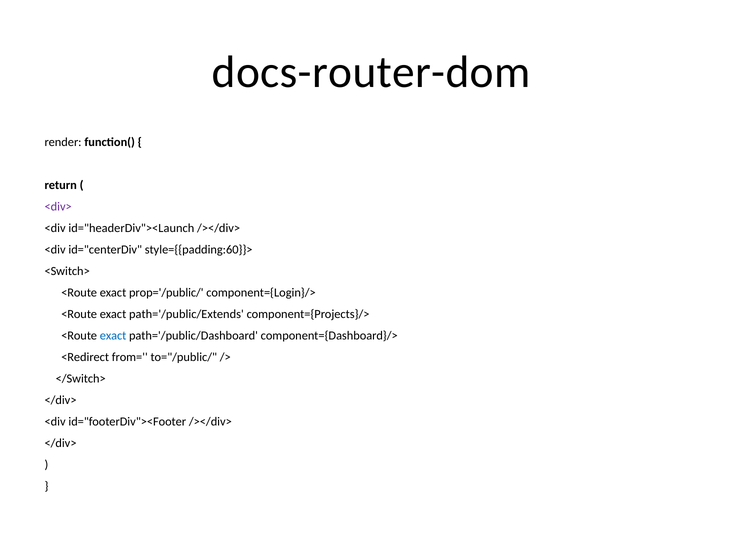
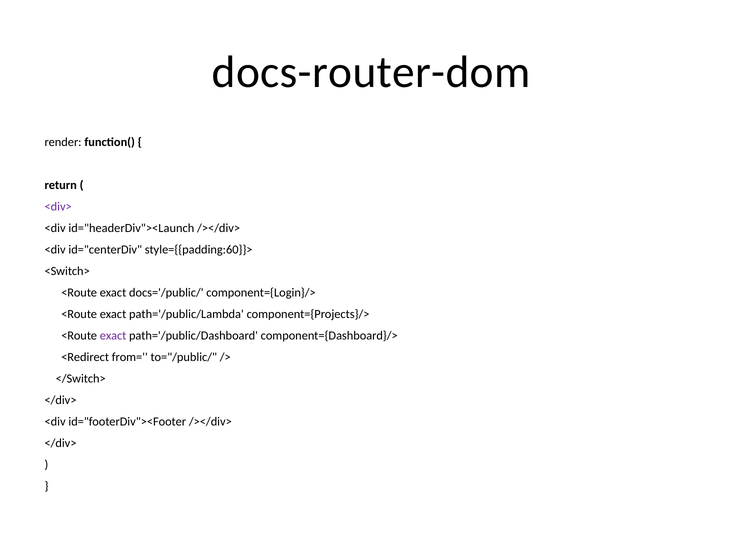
prop='/public/: prop='/public/ -> docs='/public/ (166, 292)
path='/public/Extends: path='/public/Extends -> path='/public/Lambda (186, 314)
exact colour: blue -> purple (113, 335)
